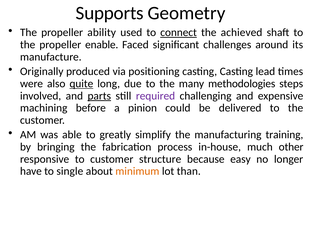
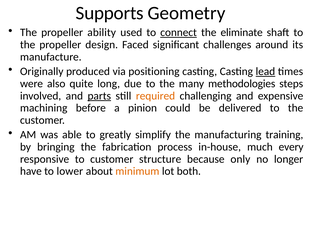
achieved: achieved -> eliminate (242, 33)
enable: enable -> design (102, 45)
lead underline: none -> present (265, 71)
quite underline: present -> none (81, 84)
required colour: purple -> orange (155, 96)
other: other -> every (291, 147)
easy: easy -> only (240, 159)
single: single -> lower (70, 171)
than: than -> both (189, 171)
